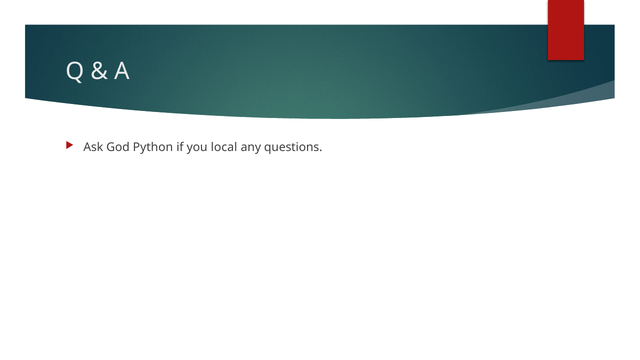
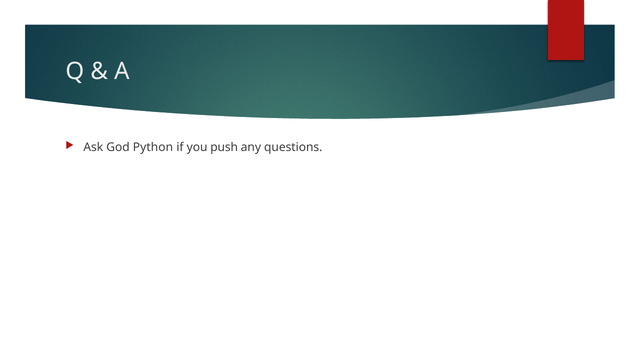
local: local -> push (224, 147)
